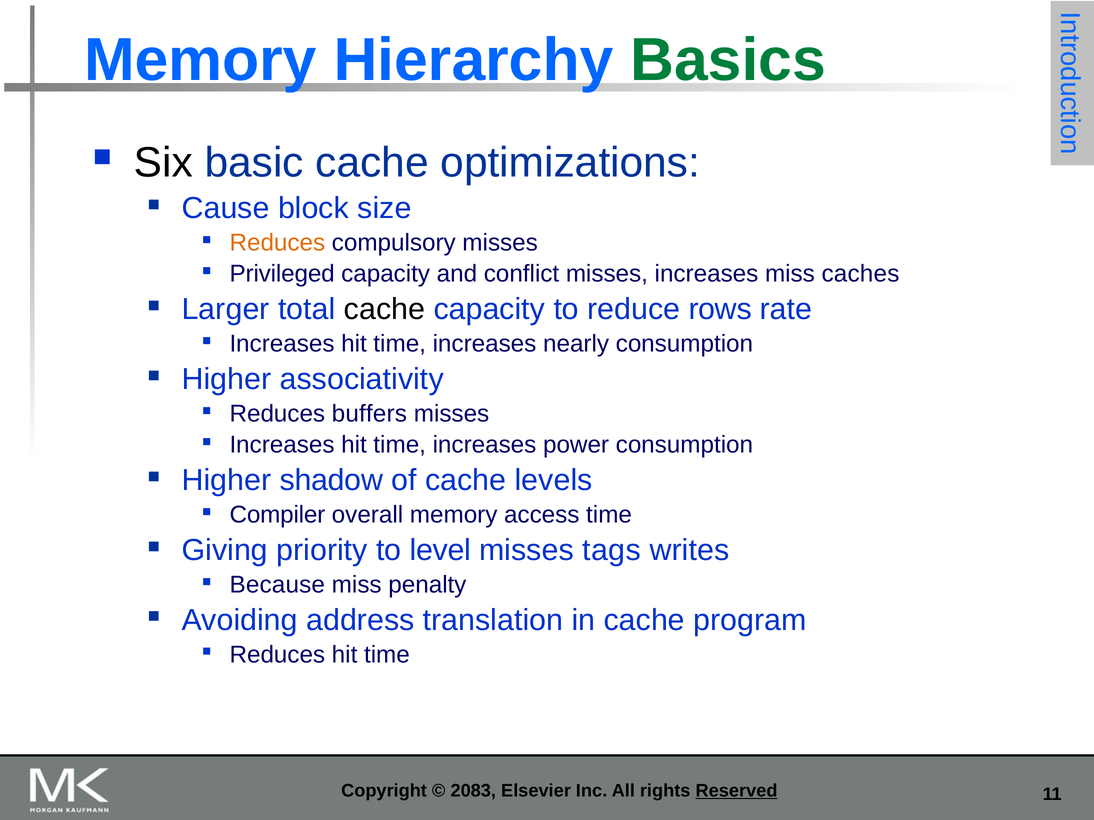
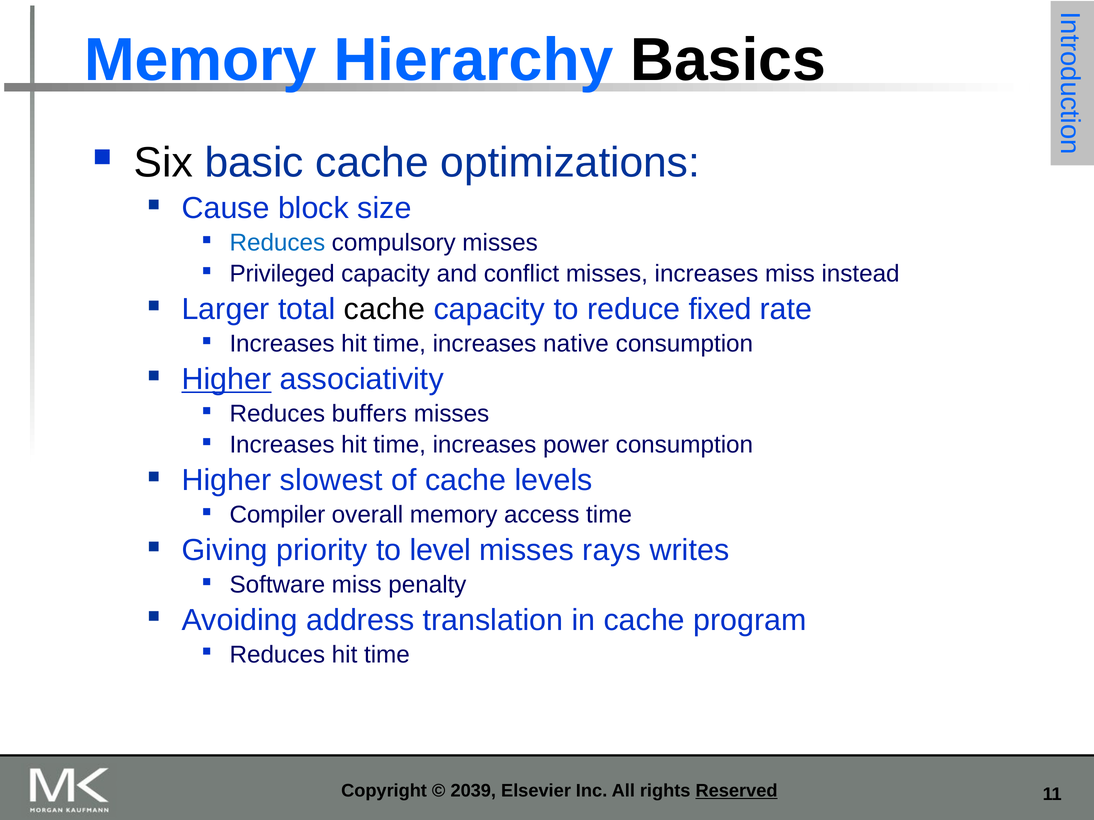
Basics colour: green -> black (728, 60)
Reduces colour: orange -> blue (277, 243)
caches: caches -> instead (861, 274)
rows: rows -> fixed (720, 309)
nearly: nearly -> native (576, 344)
Higher underline: none -> present (226, 379)
shadow: shadow -> slowest (331, 481)
tags: tags -> rays (612, 551)
Because: Because -> Software (277, 585)
2083: 2083 -> 2039 (473, 791)
